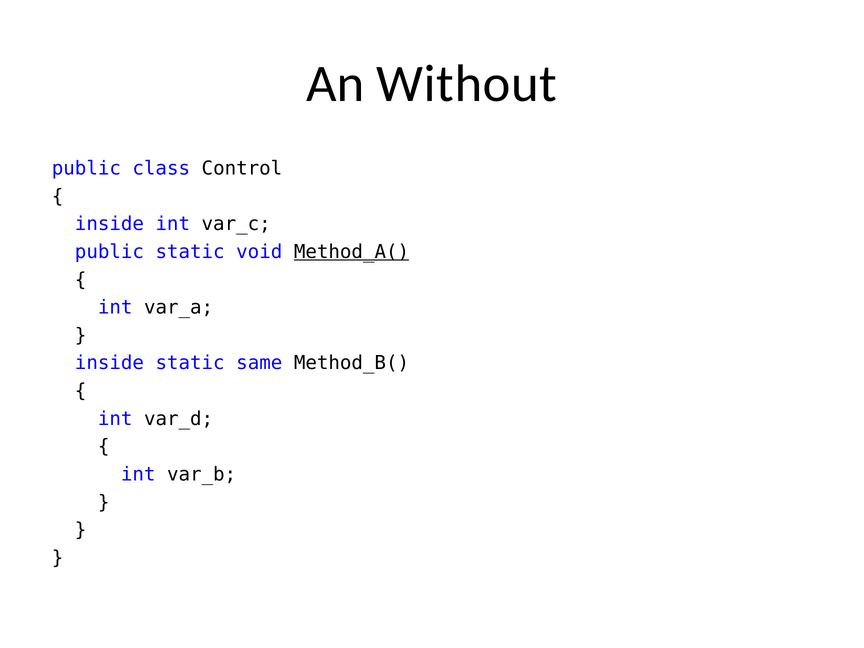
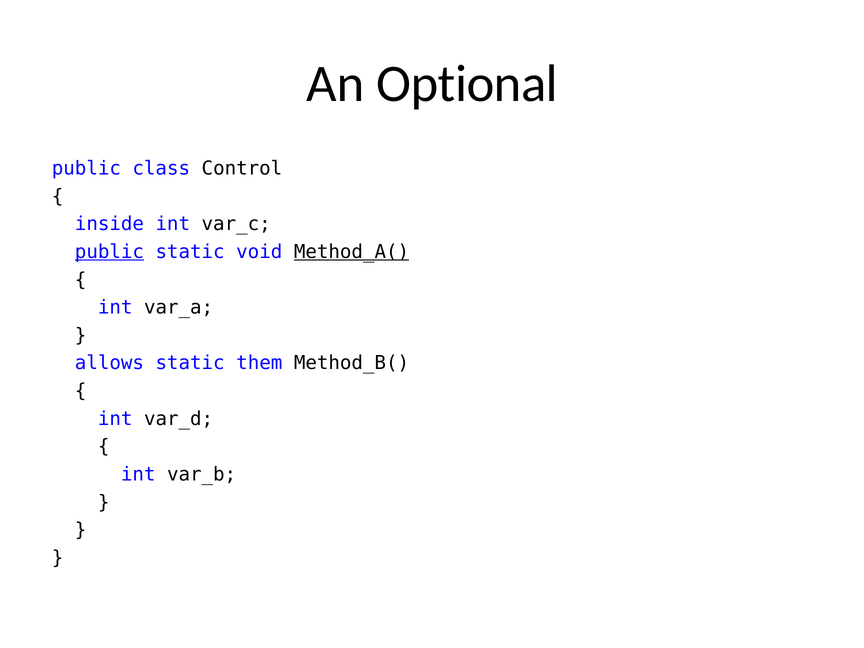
Without: Without -> Optional (467, 84)
public underline: none -> present (109, 252)
inside: inside -> allows (109, 363)
same: same -> them (259, 363)
